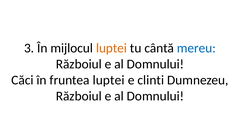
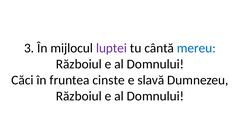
luptei colour: orange -> purple (112, 48)
fruntea luptei: luptei -> cinste (109, 80)
clinti: clinti -> slavă (151, 80)
